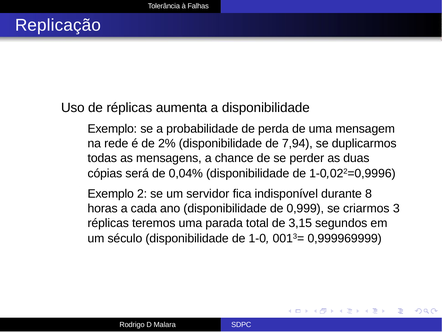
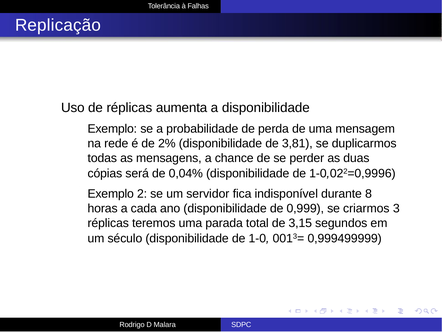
7,94: 7,94 -> 3,81 (297, 143)
0,999969999: 0,999969999 -> 0,999499999 (345, 238)
